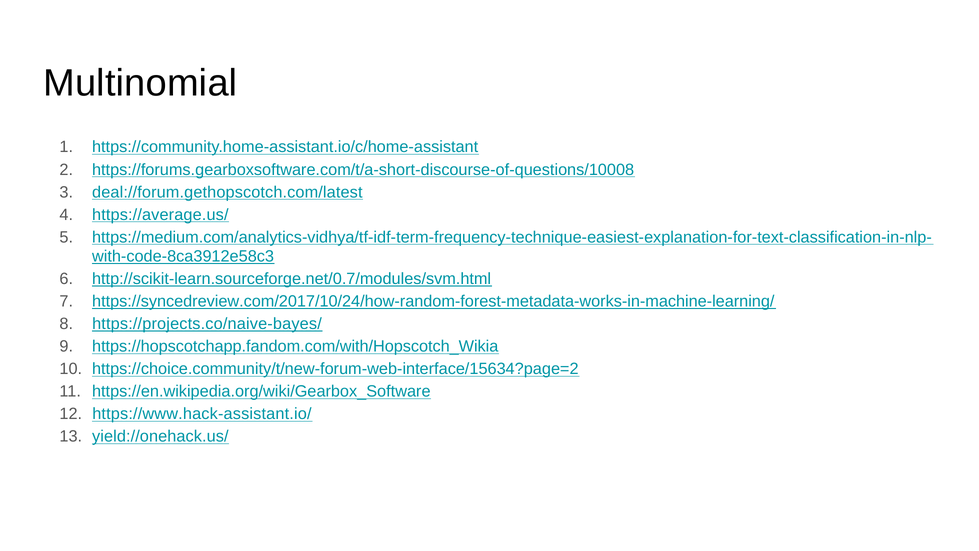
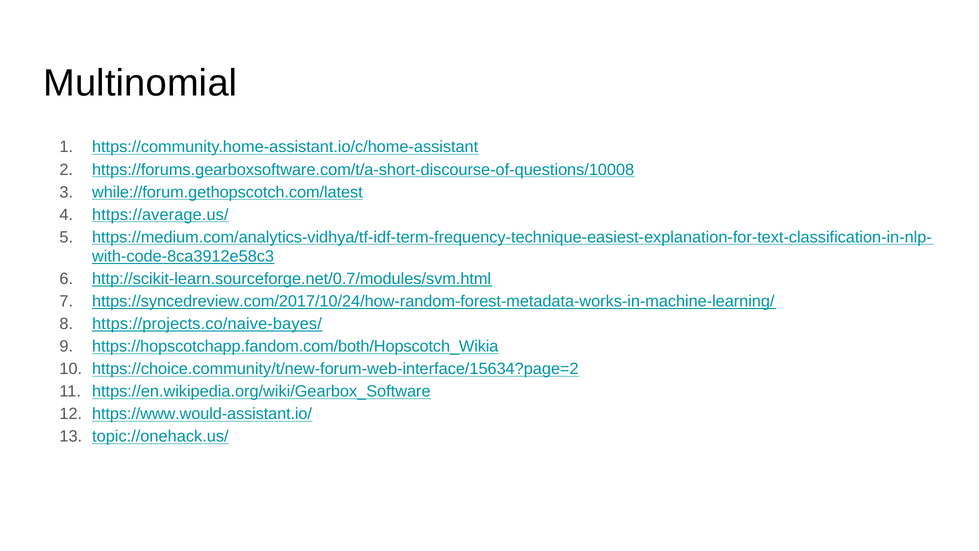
deal://forum.gethopscotch.com/latest: deal://forum.gethopscotch.com/latest -> while://forum.gethopscotch.com/latest (227, 192)
https://hopscotchapp.fandom.com/with/Hopscotch_Wikia: https://hopscotchapp.fandom.com/with/Hopscotch_Wikia -> https://hopscotchapp.fandom.com/both/Hopscotch_Wikia (295, 346)
https://www.hack-assistant.io/: https://www.hack-assistant.io/ -> https://www.would-assistant.io/ (202, 414)
yield://onehack.us/: yield://onehack.us/ -> topic://onehack.us/ (160, 436)
